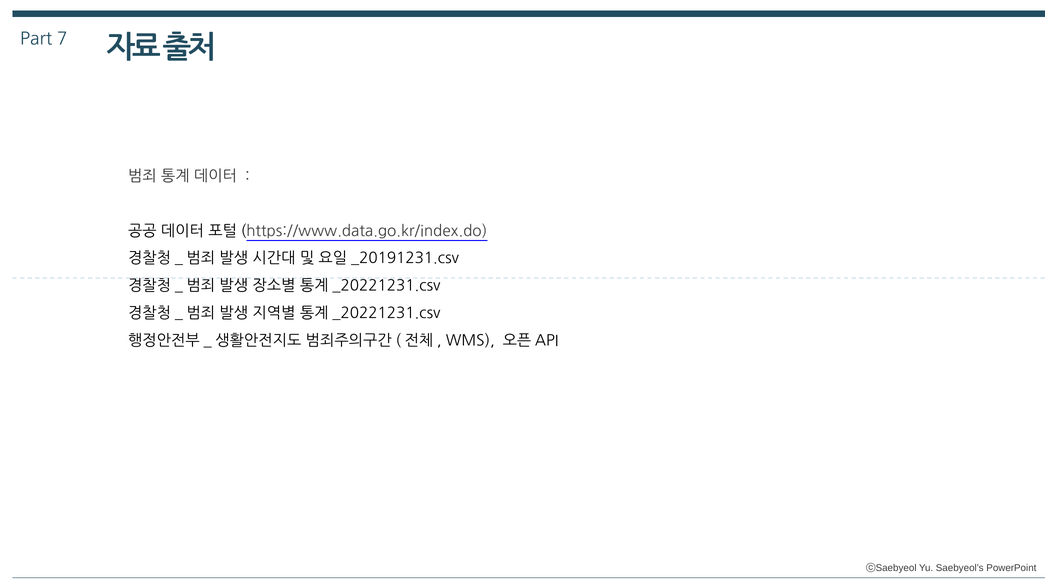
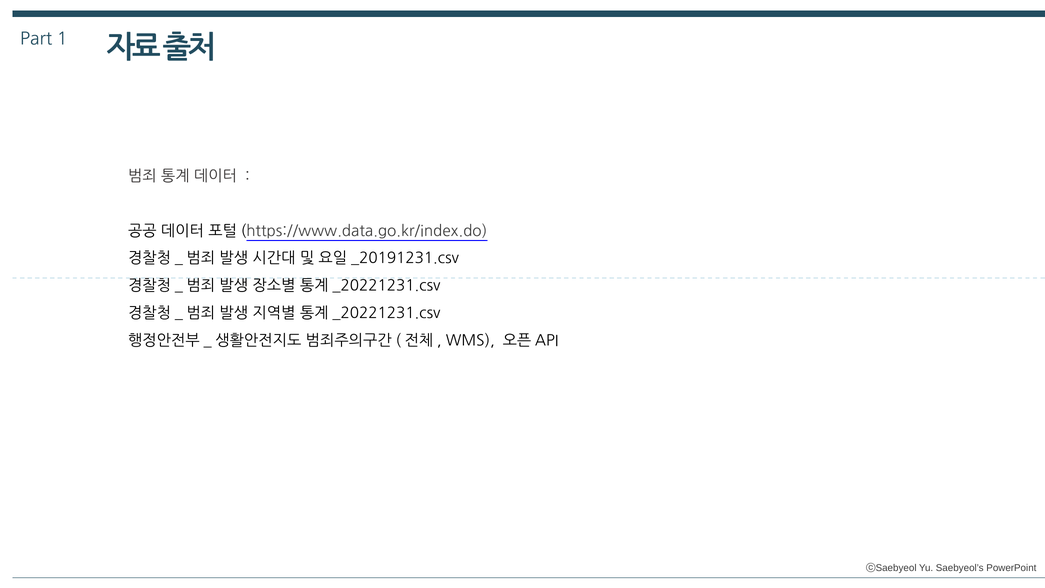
7: 7 -> 1 (62, 39)
